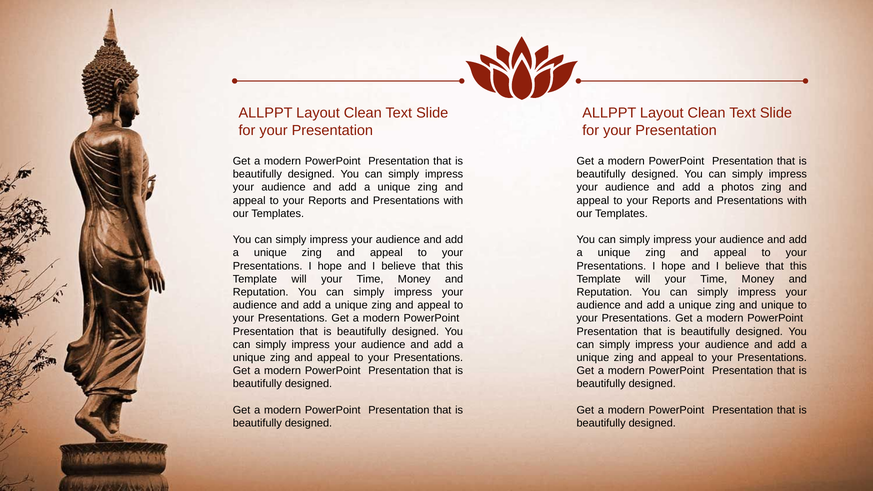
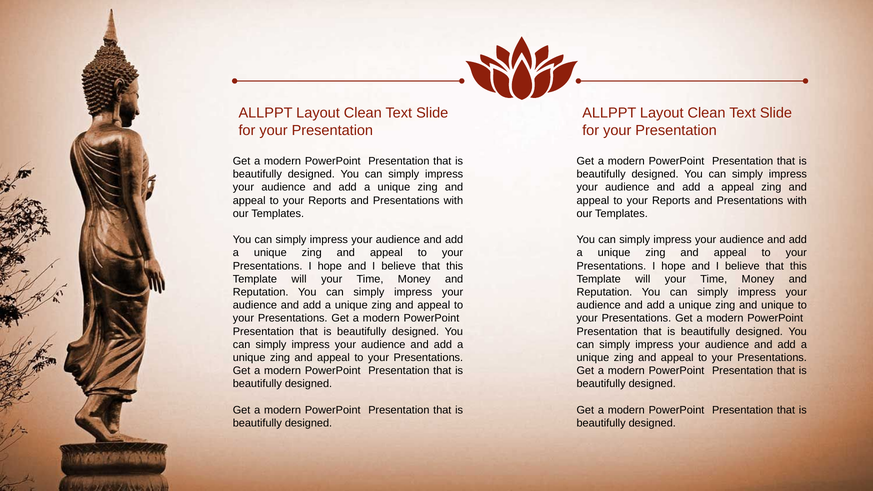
a photos: photos -> appeal (738, 187)
